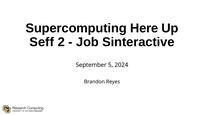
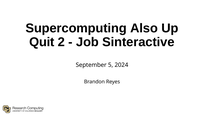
Here: Here -> Also (144, 28)
Seff: Seff -> Quit (42, 42)
